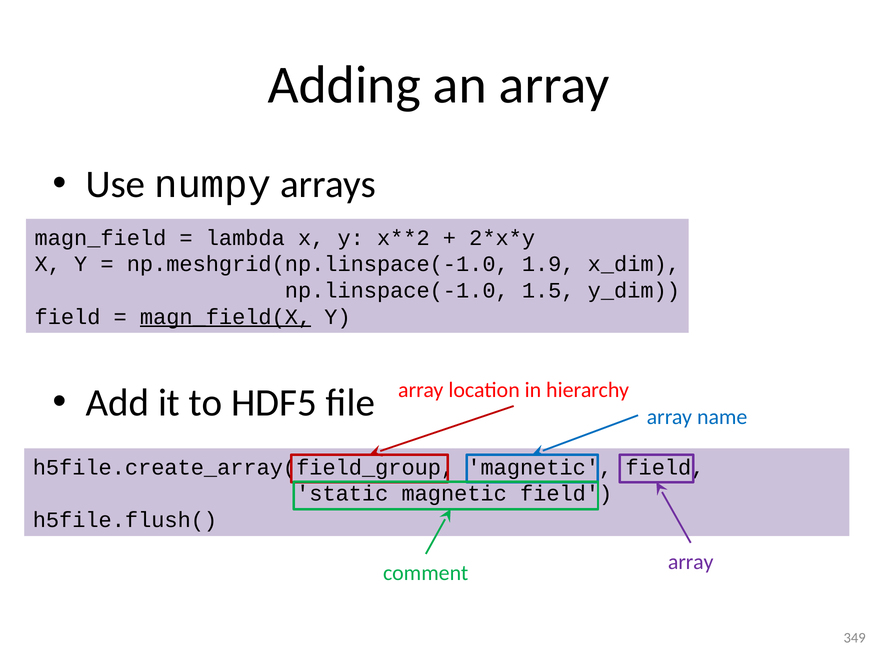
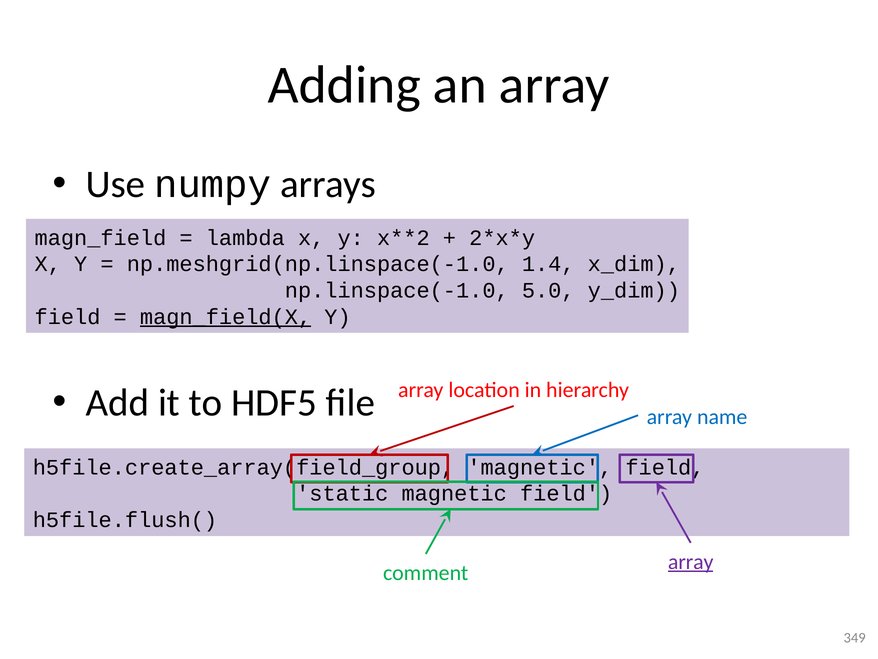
1.9: 1.9 -> 1.4 (548, 264)
1.5: 1.5 -> 5.0 (548, 290)
array underline: none -> present (691, 561)
